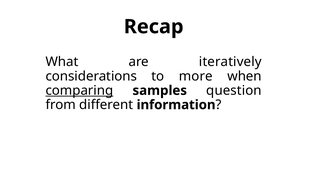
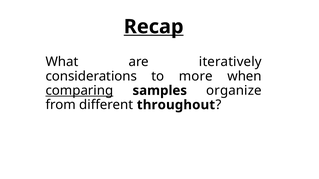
Recap underline: none -> present (154, 27)
question: question -> organize (234, 91)
information: information -> throughout (176, 105)
